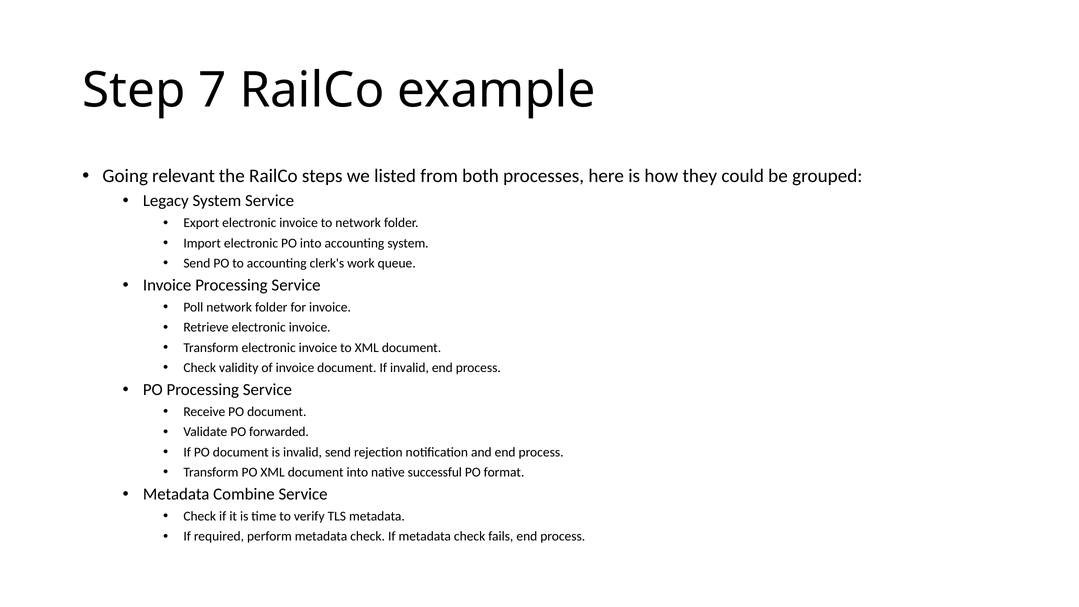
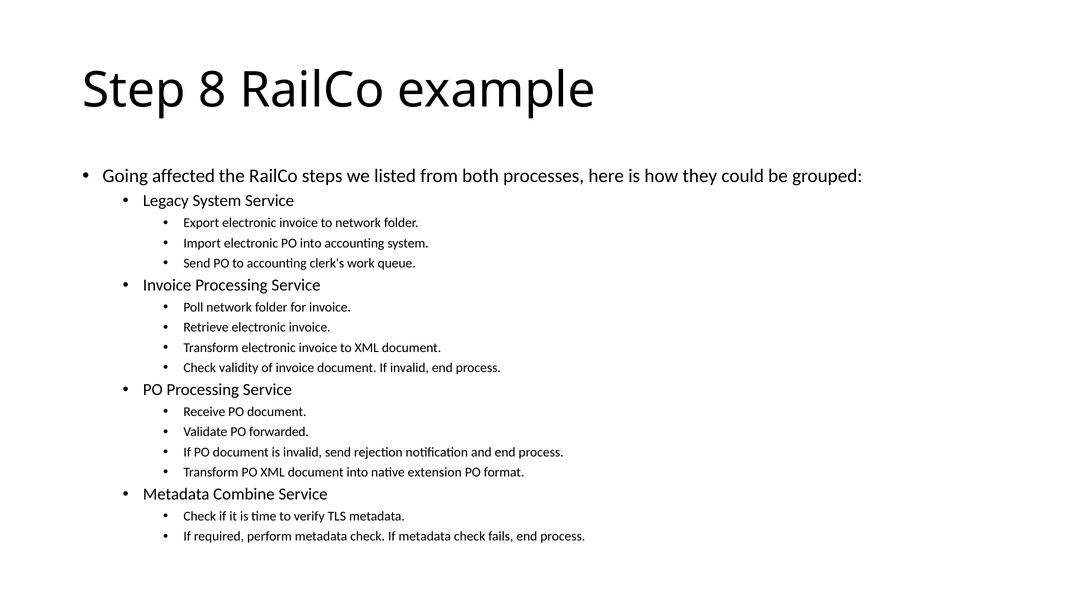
7: 7 -> 8 (213, 91)
relevant: relevant -> affected (183, 176)
successful: successful -> extension (435, 472)
